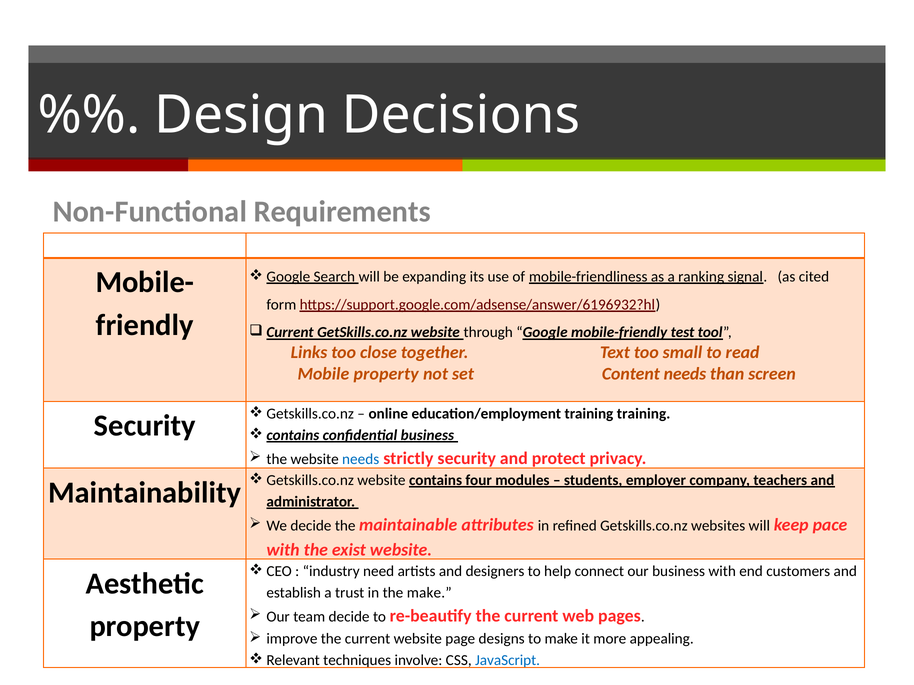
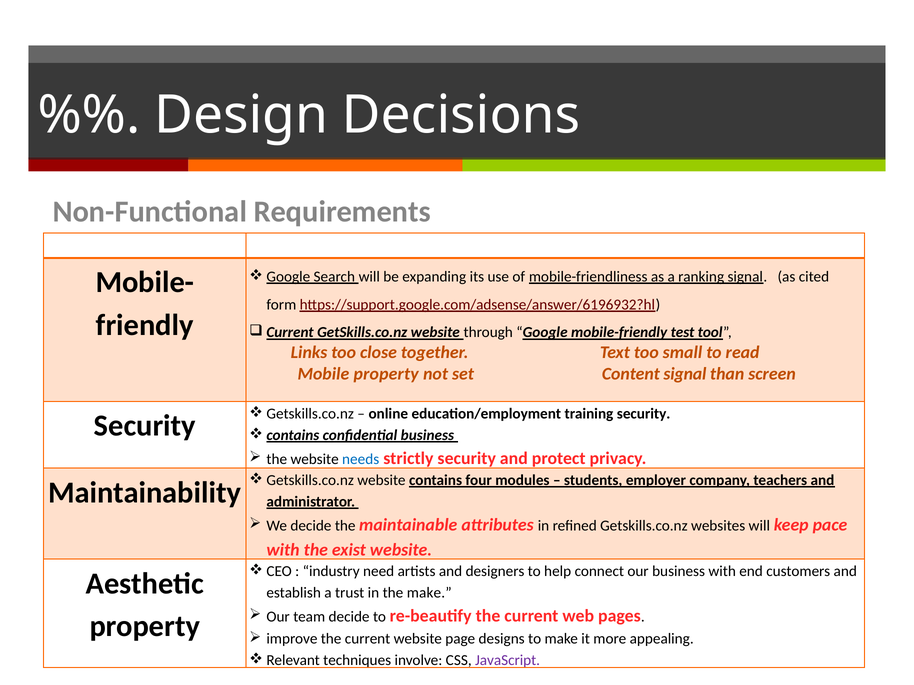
Content needs: needs -> signal (685, 374)
training training: training -> security (644, 414)
JavaScript colour: blue -> purple (508, 661)
